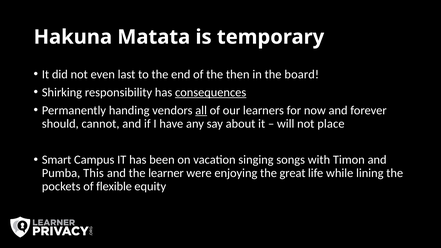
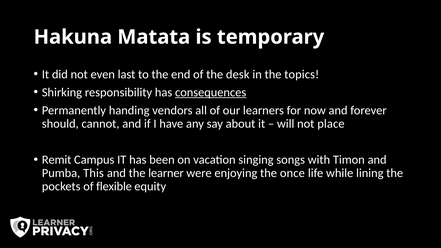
then: then -> desk (238, 74)
board: board -> topics (302, 74)
all underline: present -> none (201, 110)
Smart: Smart -> Remit (57, 160)
great: great -> once (292, 173)
